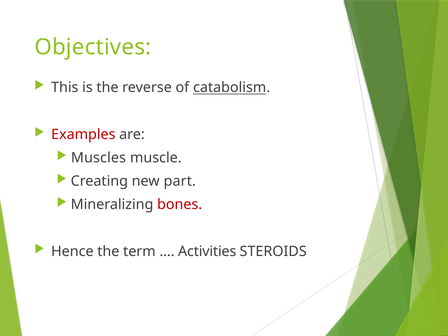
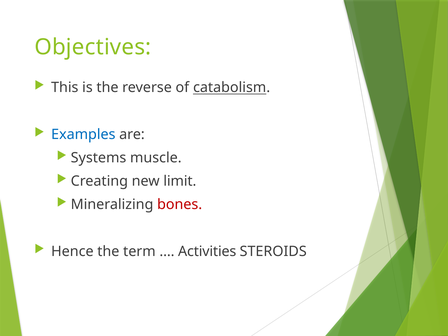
Examples colour: red -> blue (83, 134)
Muscles: Muscles -> Systems (99, 158)
part: part -> limit (180, 181)
